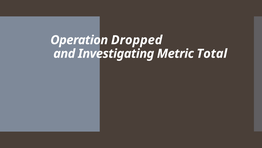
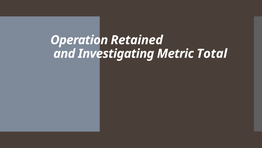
Dropped: Dropped -> Retained (137, 40)
